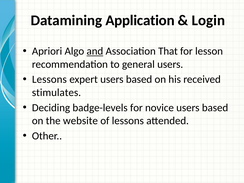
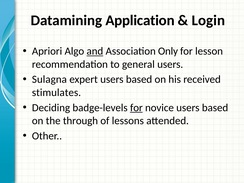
That: That -> Only (168, 51)
Lessons: Lessons -> Sulagna (49, 79)
for underline: none -> present (136, 108)
website: website -> through (80, 121)
